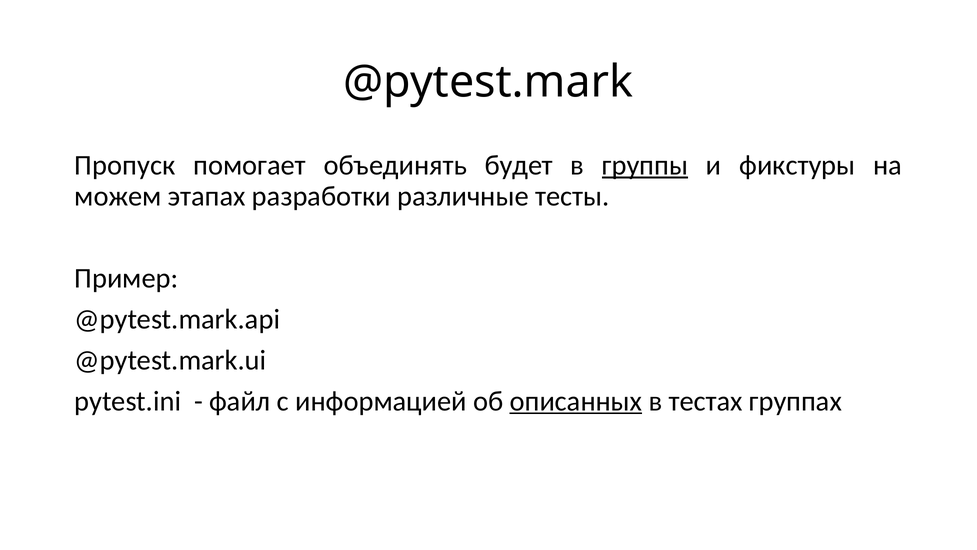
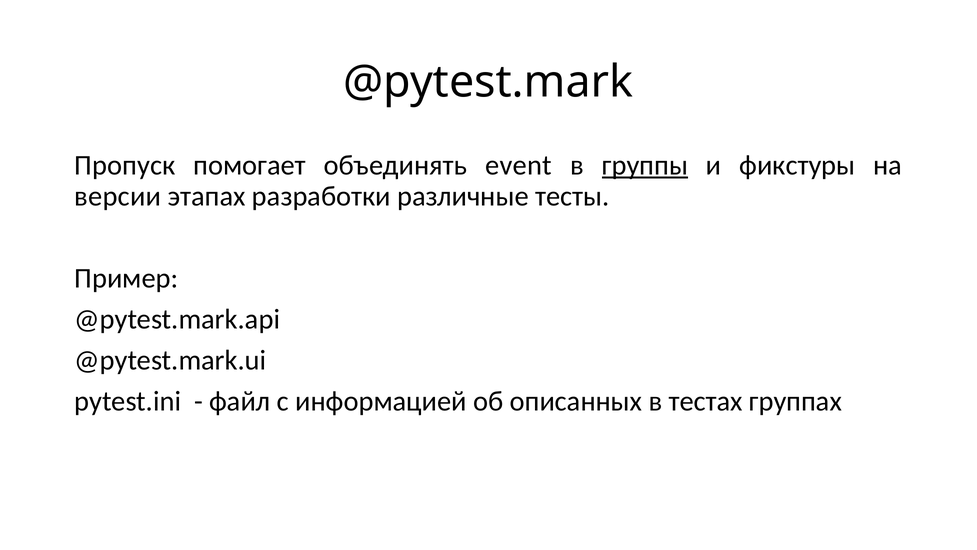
будет: будет -> event (519, 165)
можем: можем -> версии (118, 196)
описанных underline: present -> none (576, 401)
